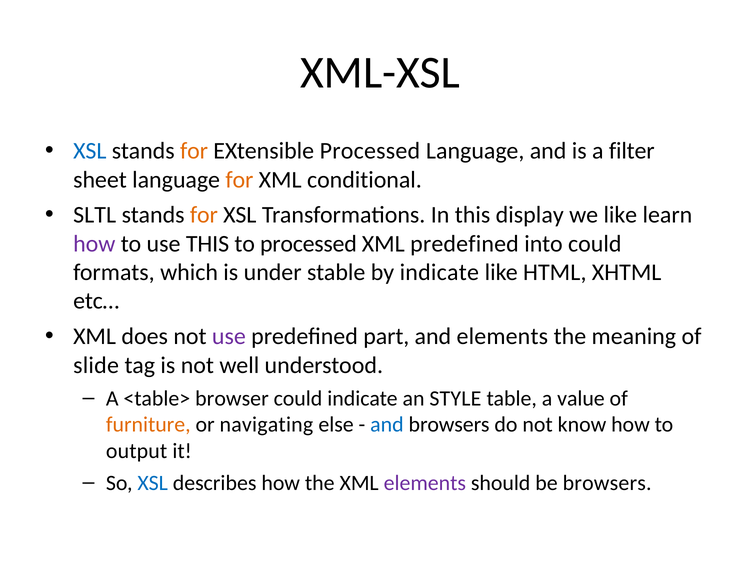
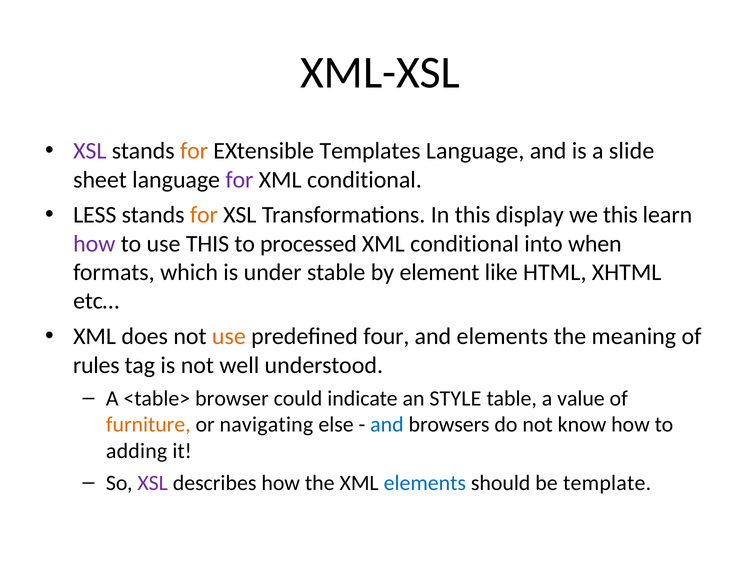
XSL colour: blue -> purple (90, 151)
EXtensible Processed: Processed -> Templates (370, 151)
filter: filter -> slide (632, 151)
for colour: orange -> purple (239, 180)
SLTL: SLTL -> LESS (95, 215)
we like: like -> this (620, 215)
predefined: predefined -> conditional (465, 244)
into could: could -> when (595, 244)
by indicate: indicate -> element (439, 273)
use colour: purple -> orange (229, 337)
part: part -> four (386, 337)
slide: slide -> rules (96, 366)
output: output -> adding (137, 451)
XSL colour: blue -> purple (153, 483)
elements colour: purple -> blue (425, 483)
be browsers: browsers -> template (607, 483)
